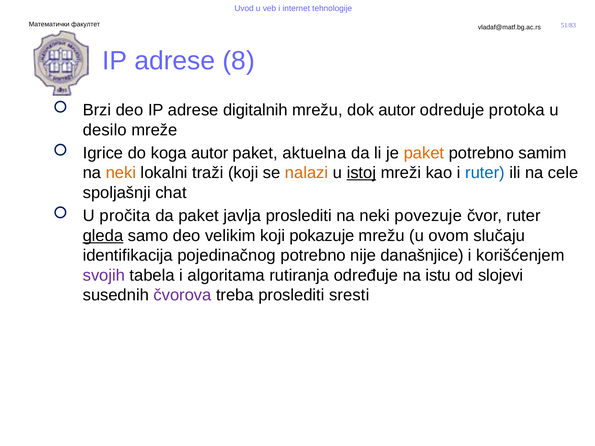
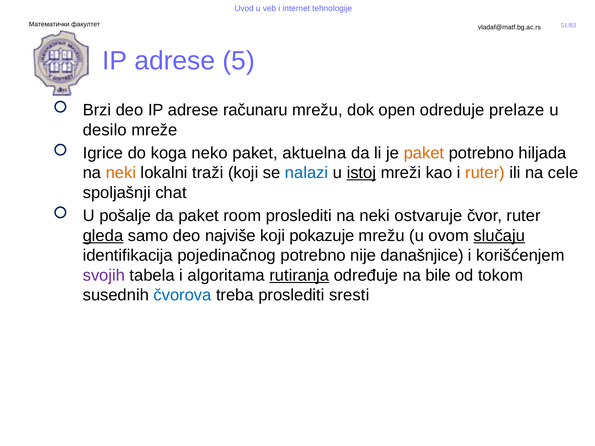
8: 8 -> 5 (239, 61)
digitalnih: digitalnih -> računaru (255, 110)
dok autor: autor -> open (397, 110)
protoka: protoka -> prelaze (517, 110)
koga autor: autor -> neko (210, 153)
samim: samim -> hiljada (543, 153)
nalazi colour: orange -> blue (307, 173)
ruter colour: blue -> orange (485, 173)
pročita: pročita -> pošalje (125, 216)
javlja: javlja -> room (242, 216)
povezuje: povezuje -> ostvaruje (428, 216)
velikim: velikim -> najviše (230, 236)
slučaju underline: none -> present (499, 236)
rutiranja underline: none -> present (299, 275)
istu: istu -> bile (438, 275)
slojevi: slojevi -> tokom (501, 275)
čvorova colour: purple -> blue (182, 295)
